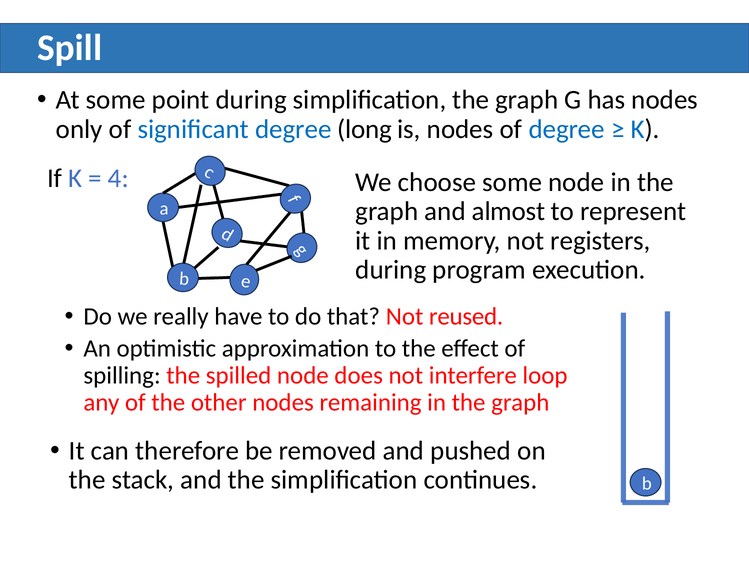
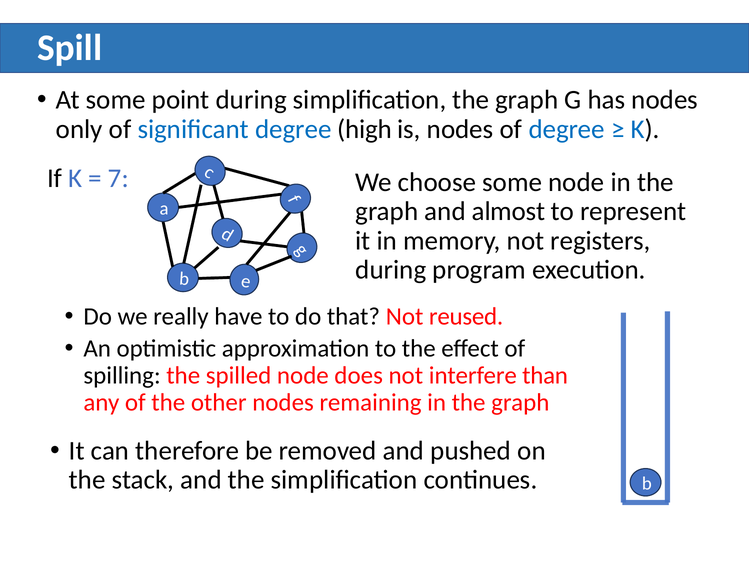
long: long -> high (365, 129)
4: 4 -> 7 (118, 178)
loop: loop -> than (545, 375)
